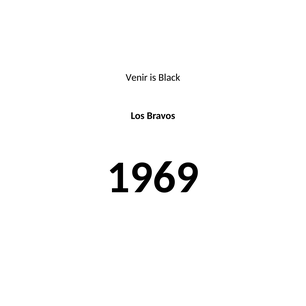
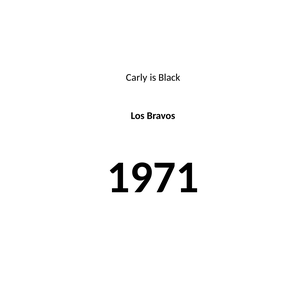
Venir: Venir -> Carly (137, 77)
1969: 1969 -> 1971 (153, 177)
